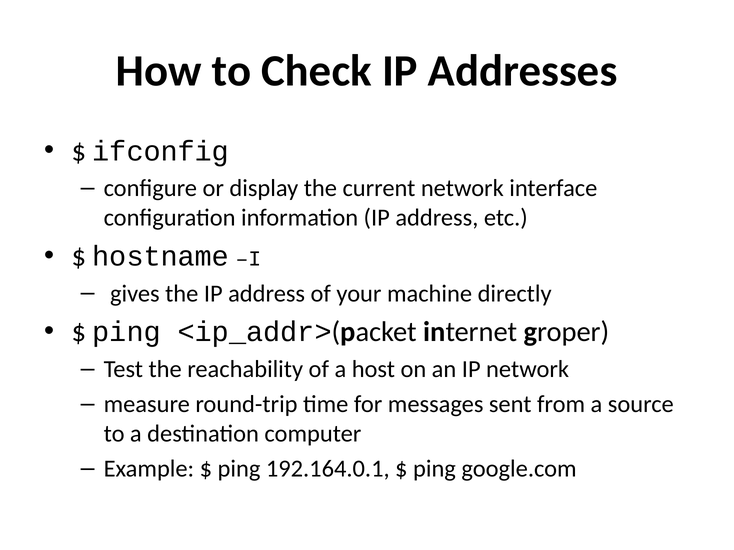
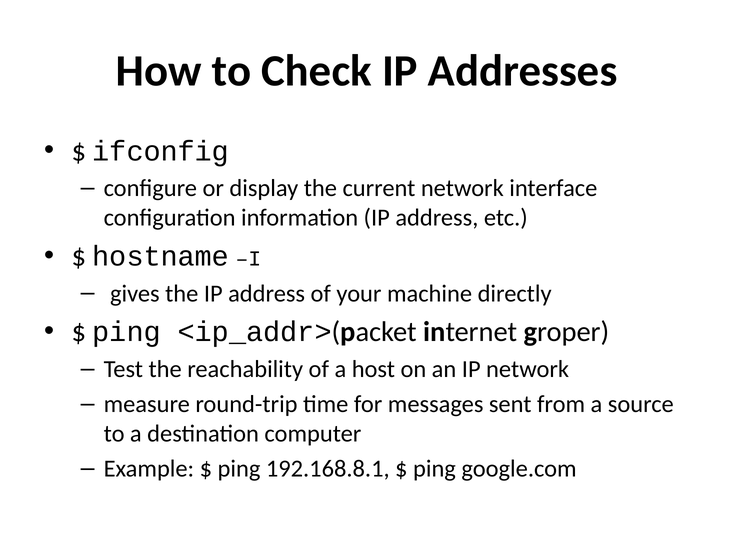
192.164.0.1: 192.164.0.1 -> 192.168.8.1 (328, 469)
